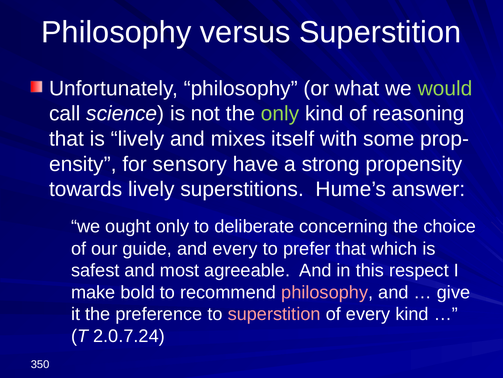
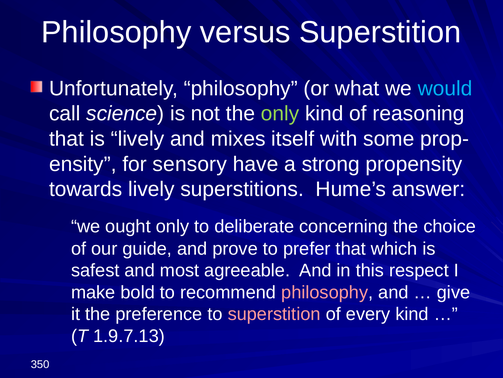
would colour: light green -> light blue (445, 88)
and every: every -> prove (235, 248)
2.0.7.24: 2.0.7.24 -> 1.9.7.13 (129, 335)
